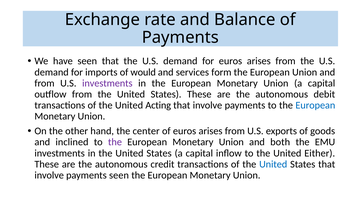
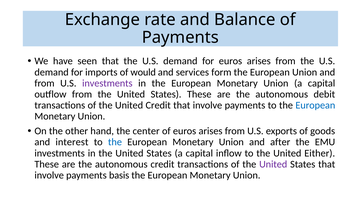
United Acting: Acting -> Credit (158, 105)
inclined: inclined -> interest (72, 142)
the colour: purple -> blue (115, 142)
both: both -> after (280, 142)
United colour: blue -> purple (273, 164)
payments seen: seen -> basis (119, 175)
